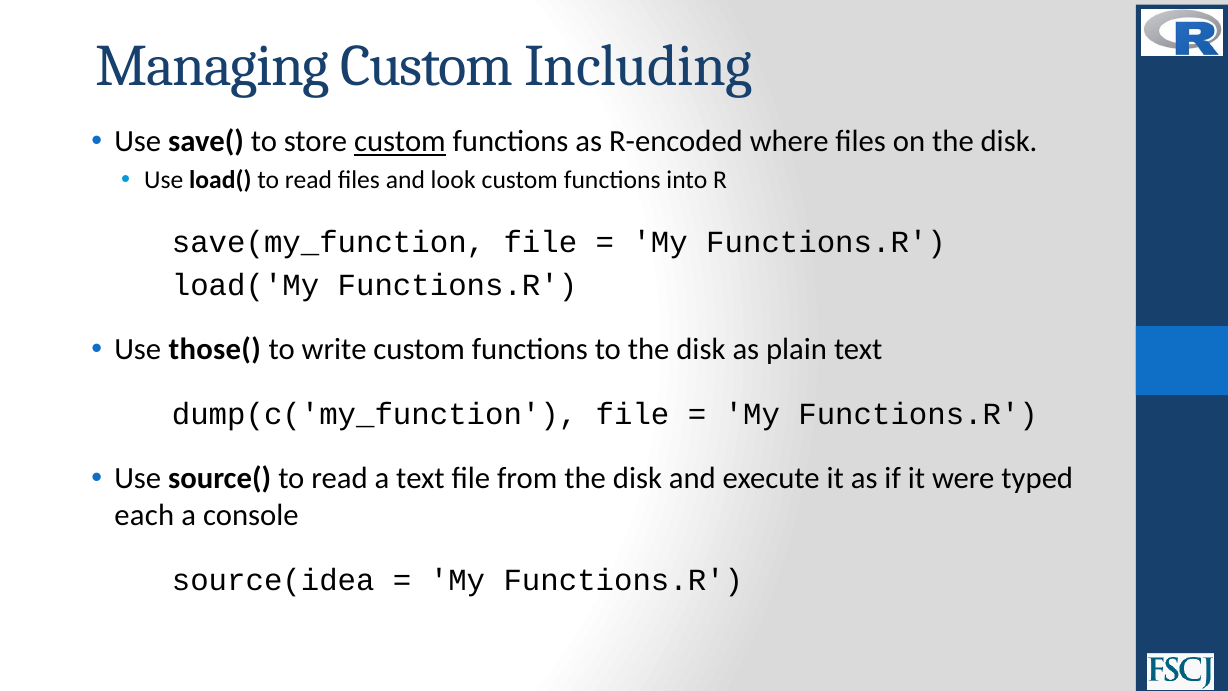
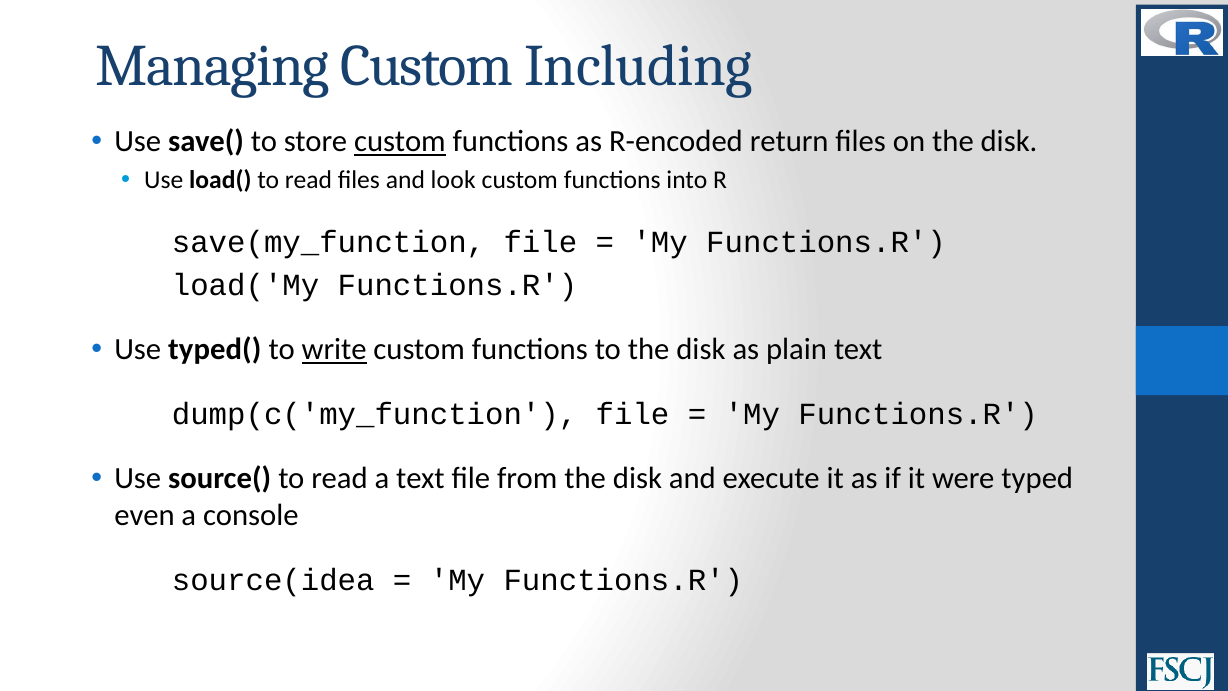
where: where -> return (789, 142)
those(: those( -> typed( (215, 350)
write underline: none -> present (334, 350)
each: each -> even (144, 515)
